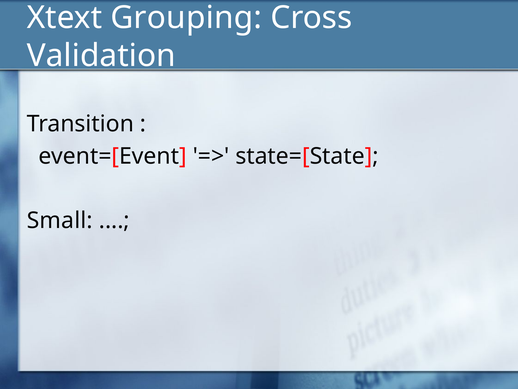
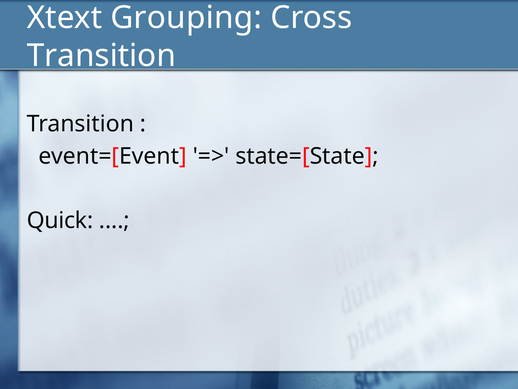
Validation: Validation -> Transition (101, 56)
Small: Small -> Quick (60, 220)
